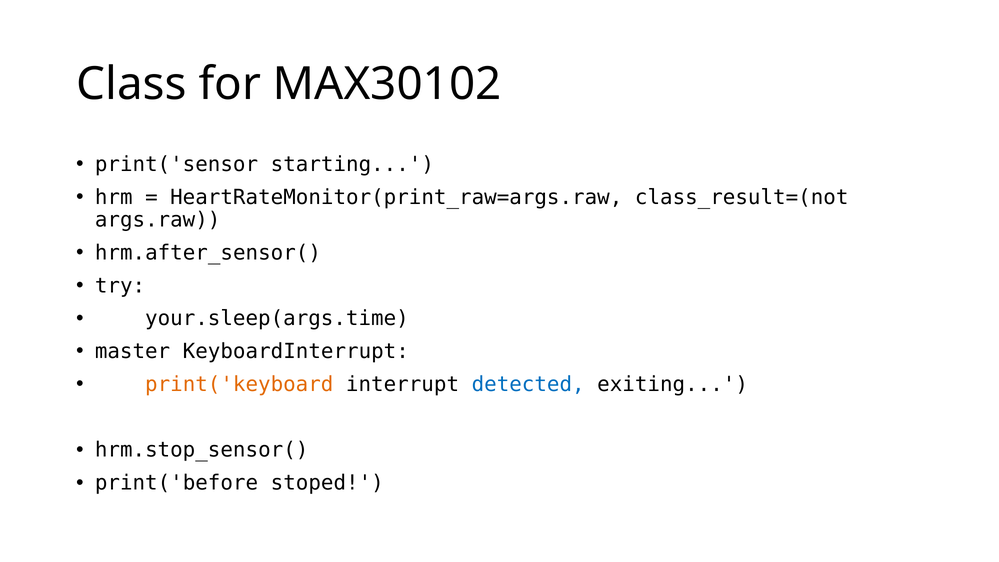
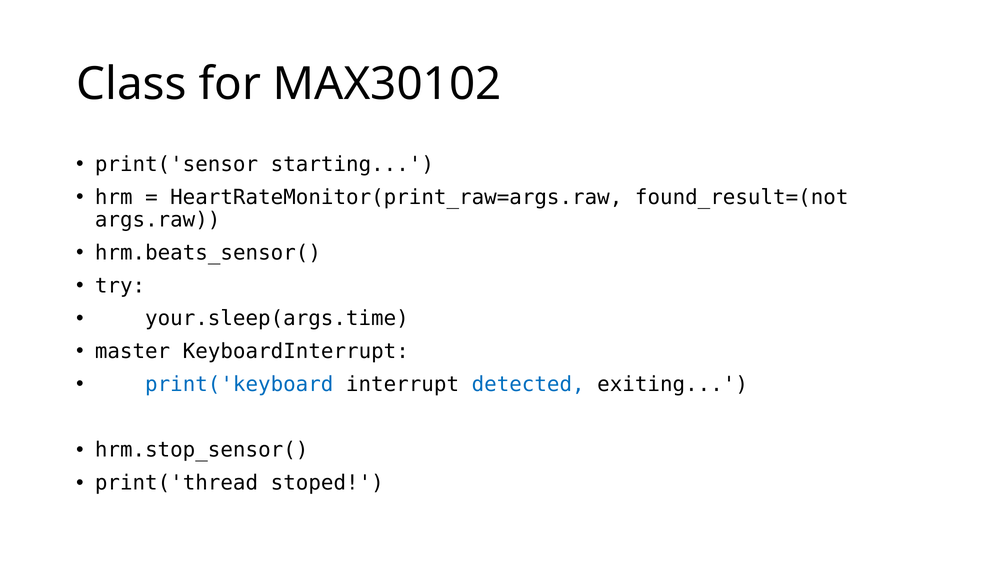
class_result=(not: class_result=(not -> found_result=(not (742, 197)
hrm.after_sensor(: hrm.after_sensor( -> hrm.beats_sensor( (208, 253)
print('keyboard colour: orange -> blue (239, 384)
print('before: print('before -> print('thread (176, 483)
